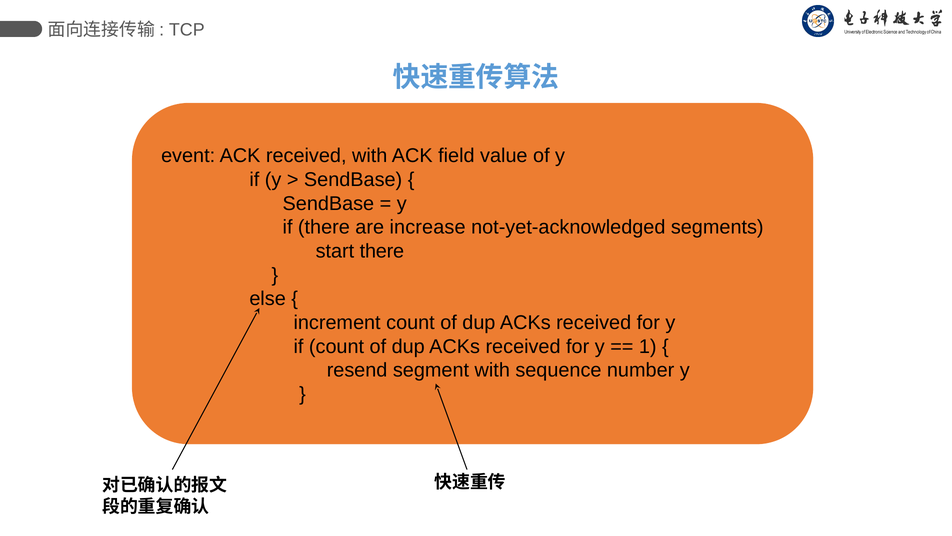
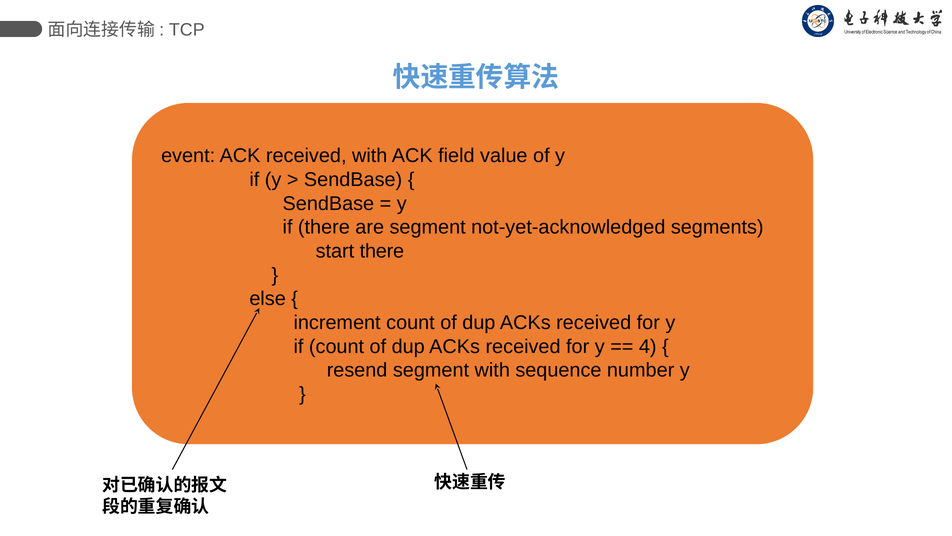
are increase: increase -> segment (428, 227)
1: 1 -> 4 (648, 346)
